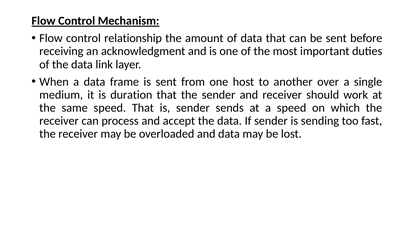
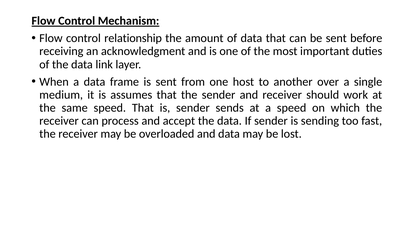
duration: duration -> assumes (131, 95)
